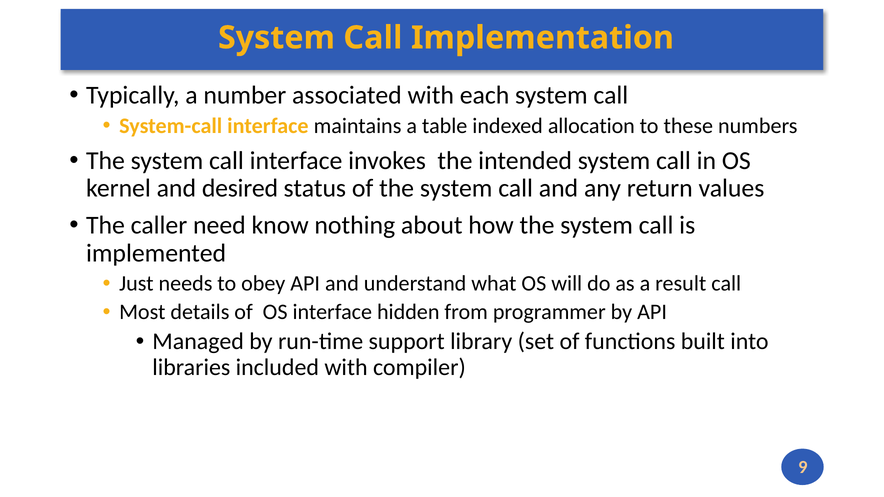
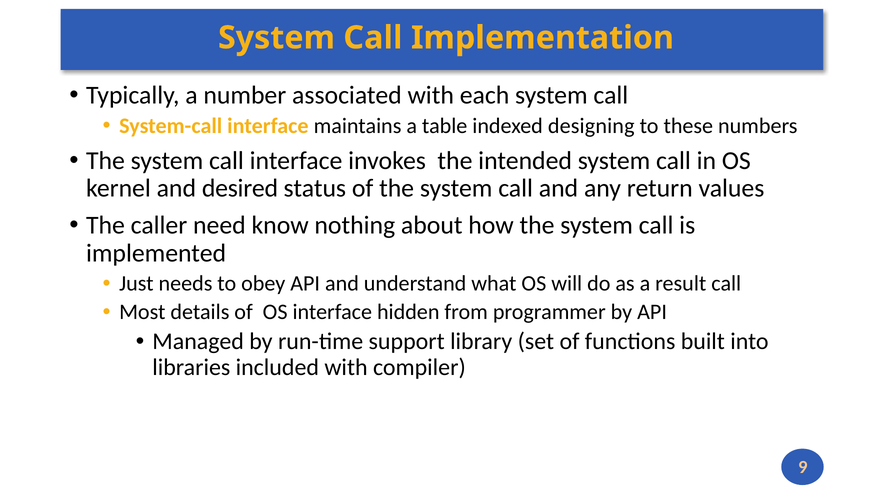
allocation: allocation -> designing (591, 126)
